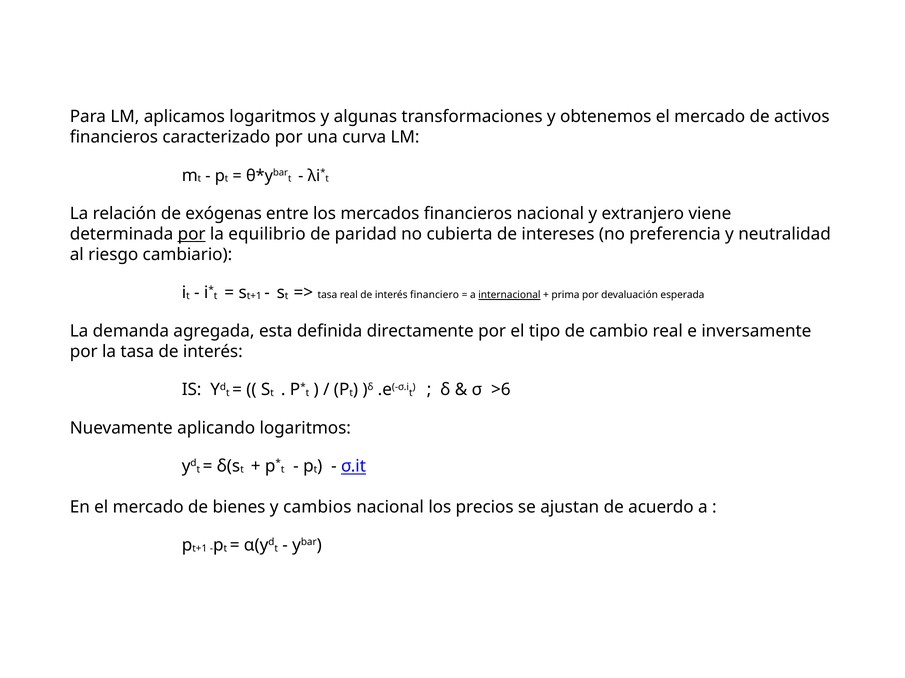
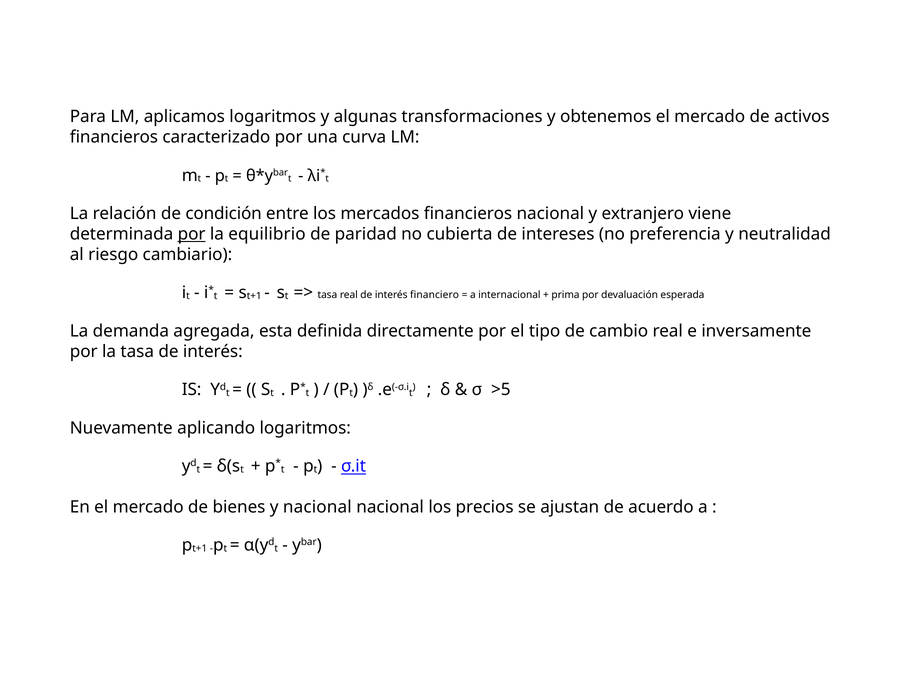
exógenas: exógenas -> condición (224, 214)
internacional underline: present -> none (509, 295)
>6: >6 -> >5 (501, 390)
y cambios: cambios -> nacional (317, 507)
